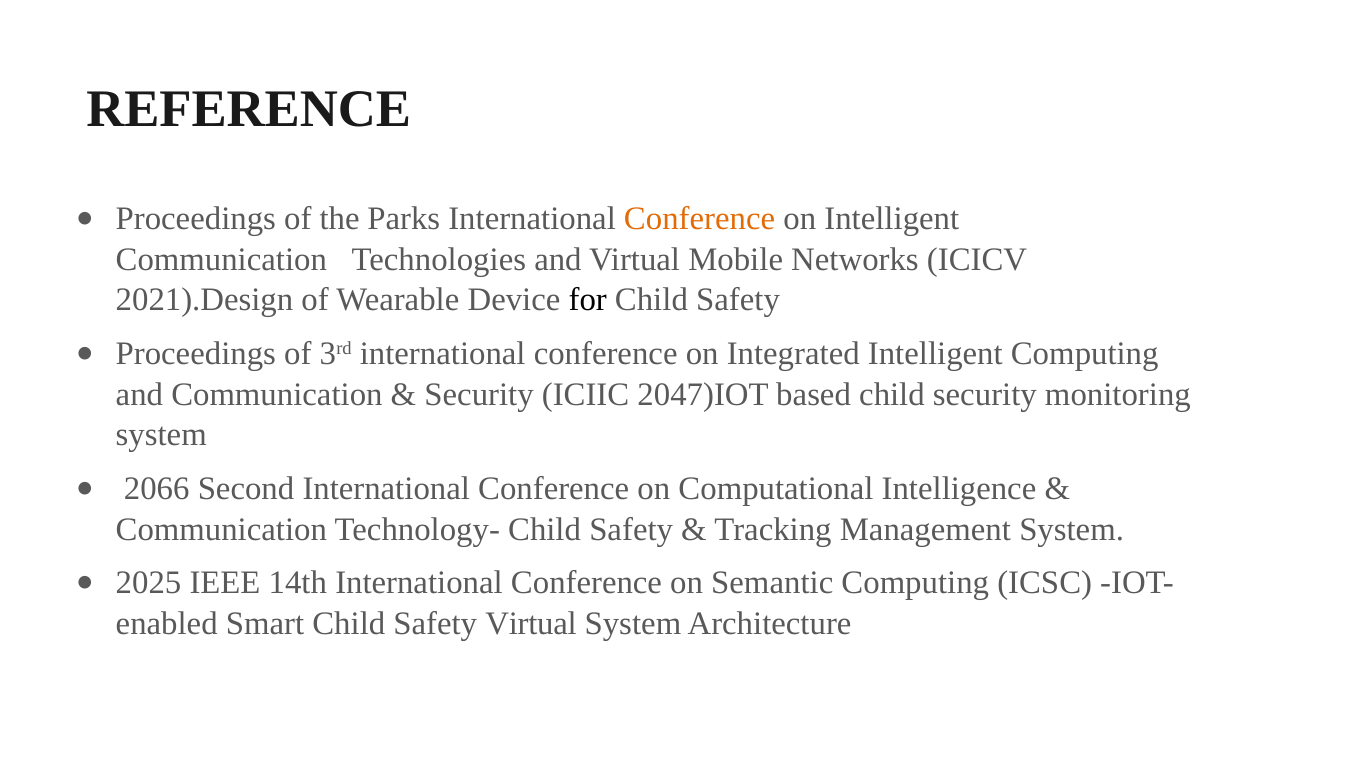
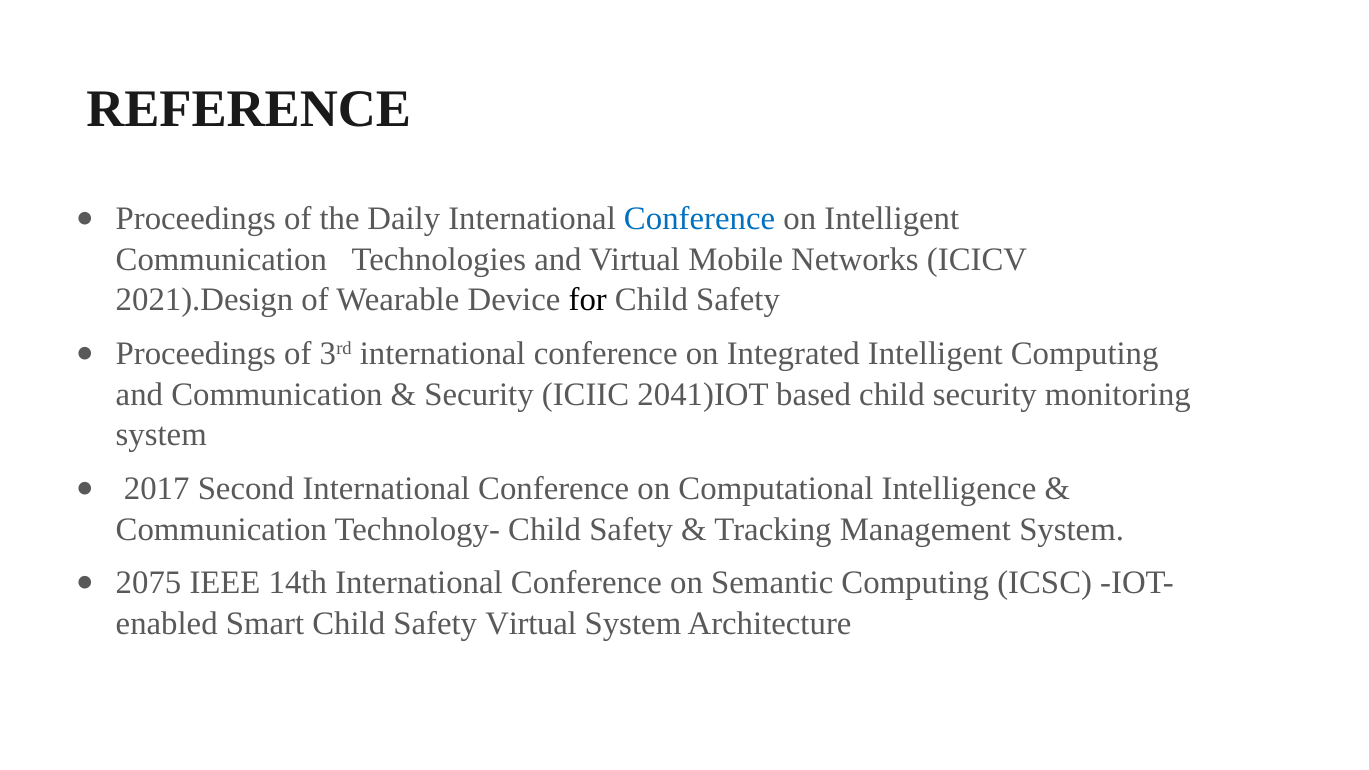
Parks: Parks -> Daily (404, 219)
Conference colour: orange -> blue (700, 219)
2047)IOT: 2047)IOT -> 2041)IOT (703, 394)
2066: 2066 -> 2017 (157, 489)
2025: 2025 -> 2075 (149, 583)
